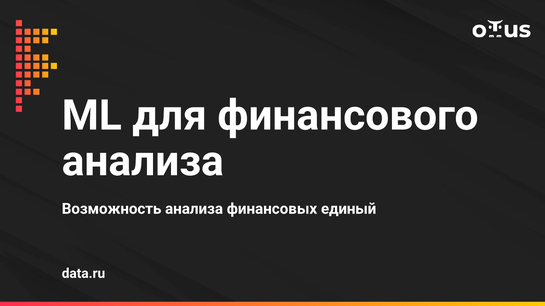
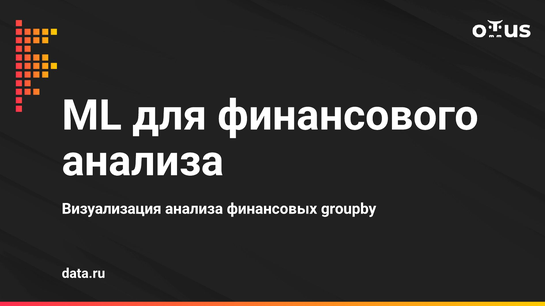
Возможность: Возможность -> Визуализация (112, 209)
единый: единый -> groupby (349, 209)
